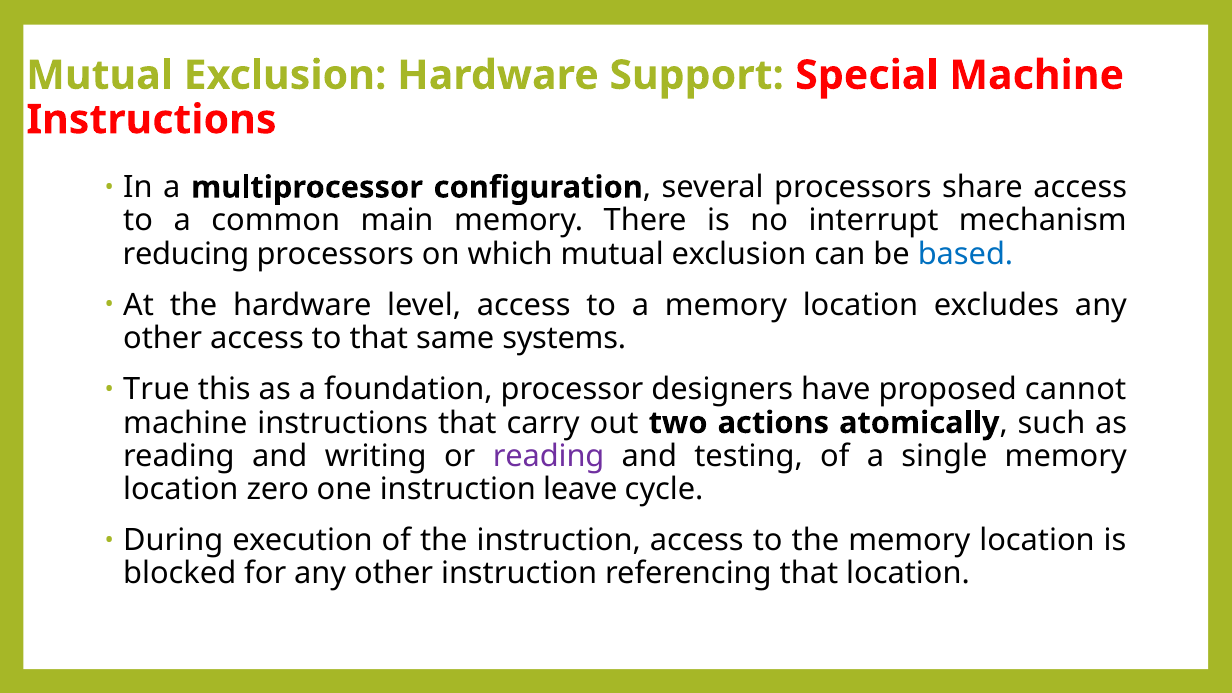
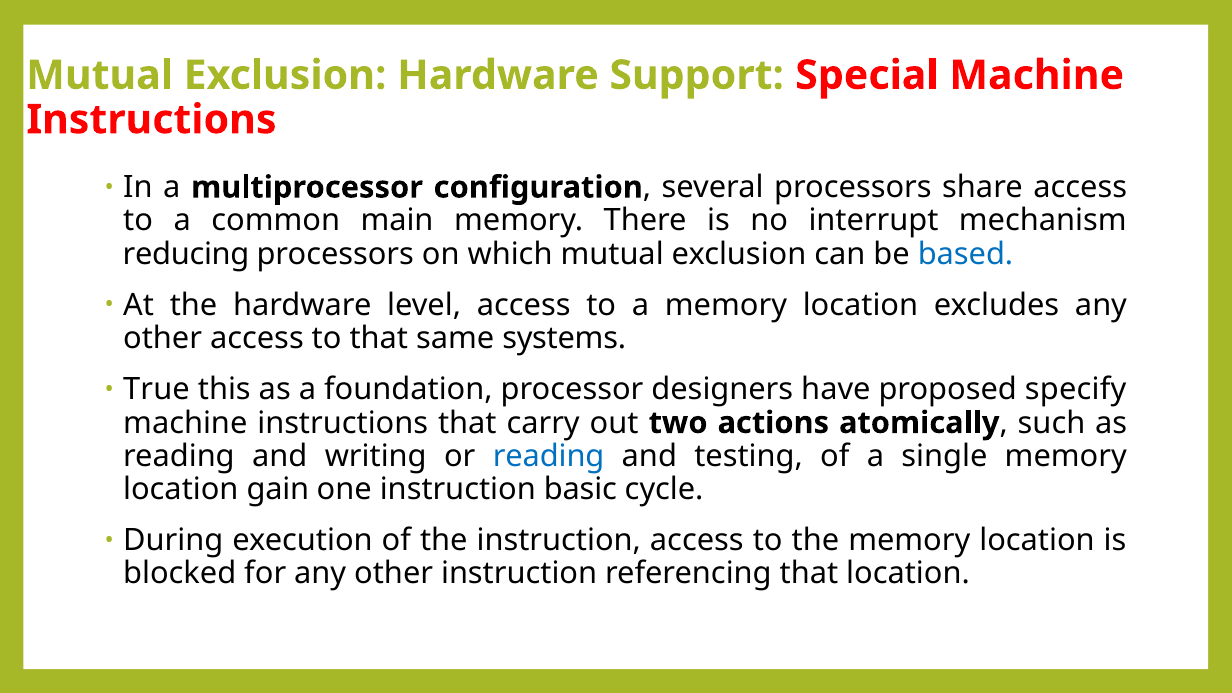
cannot: cannot -> specify (1076, 390)
reading colour: purple -> blue (549, 456)
zero: zero -> gain (278, 489)
leave: leave -> basic (580, 489)
